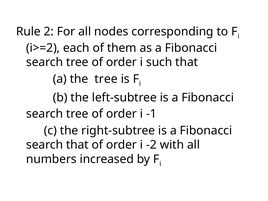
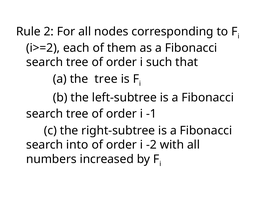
search that: that -> into (77, 145)
